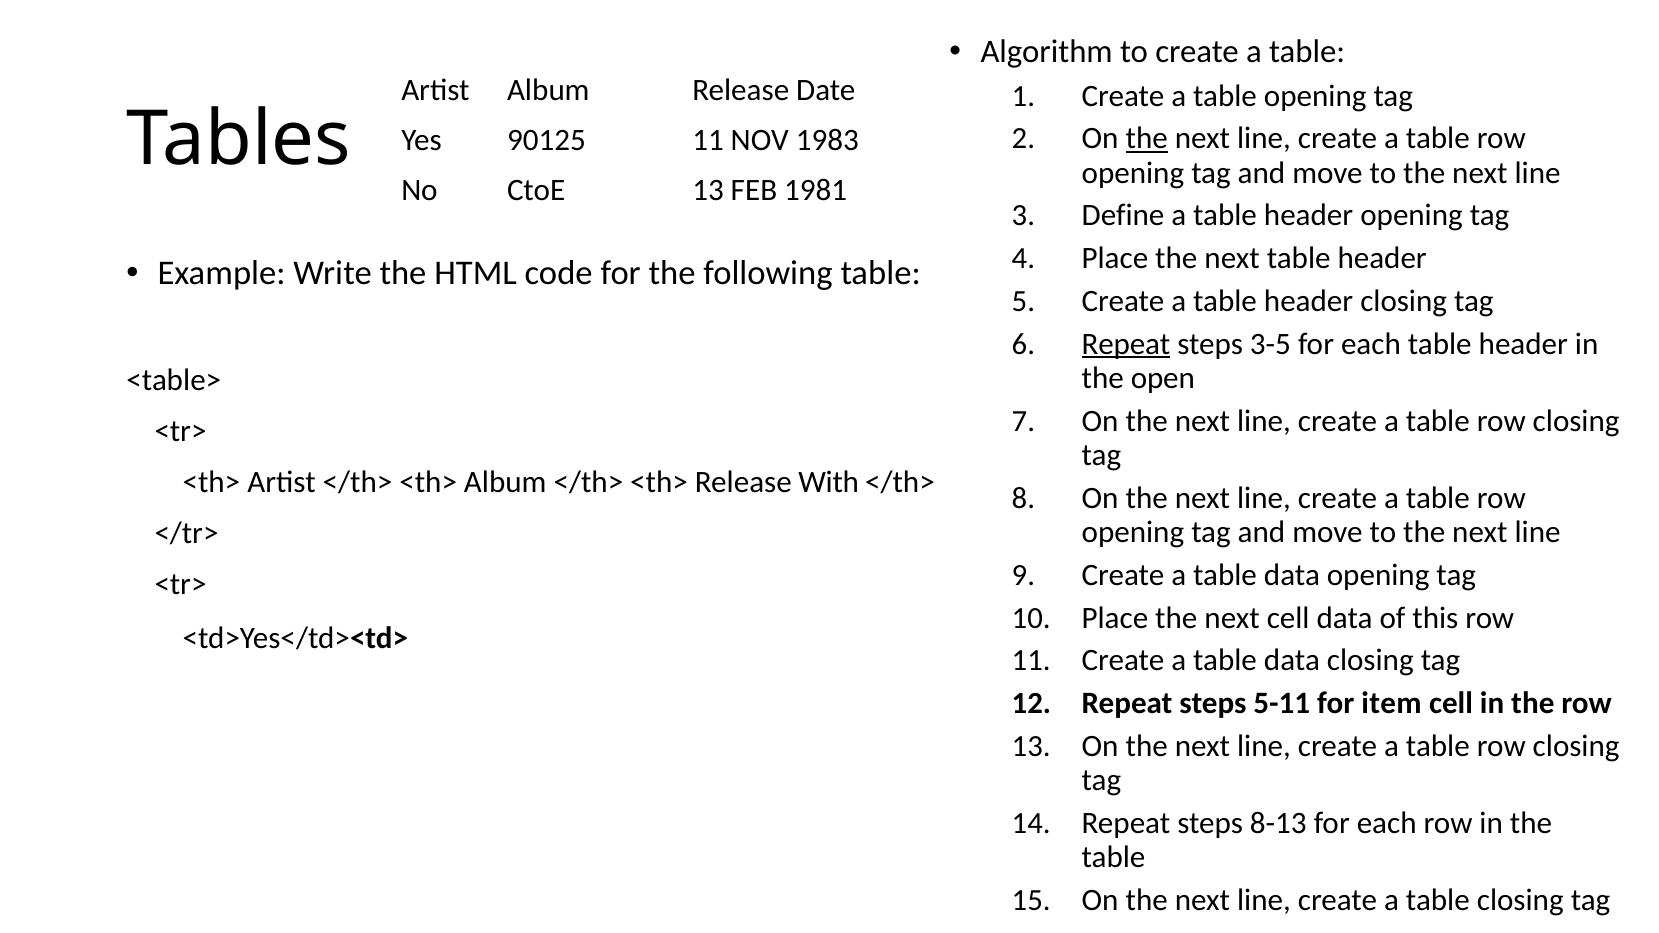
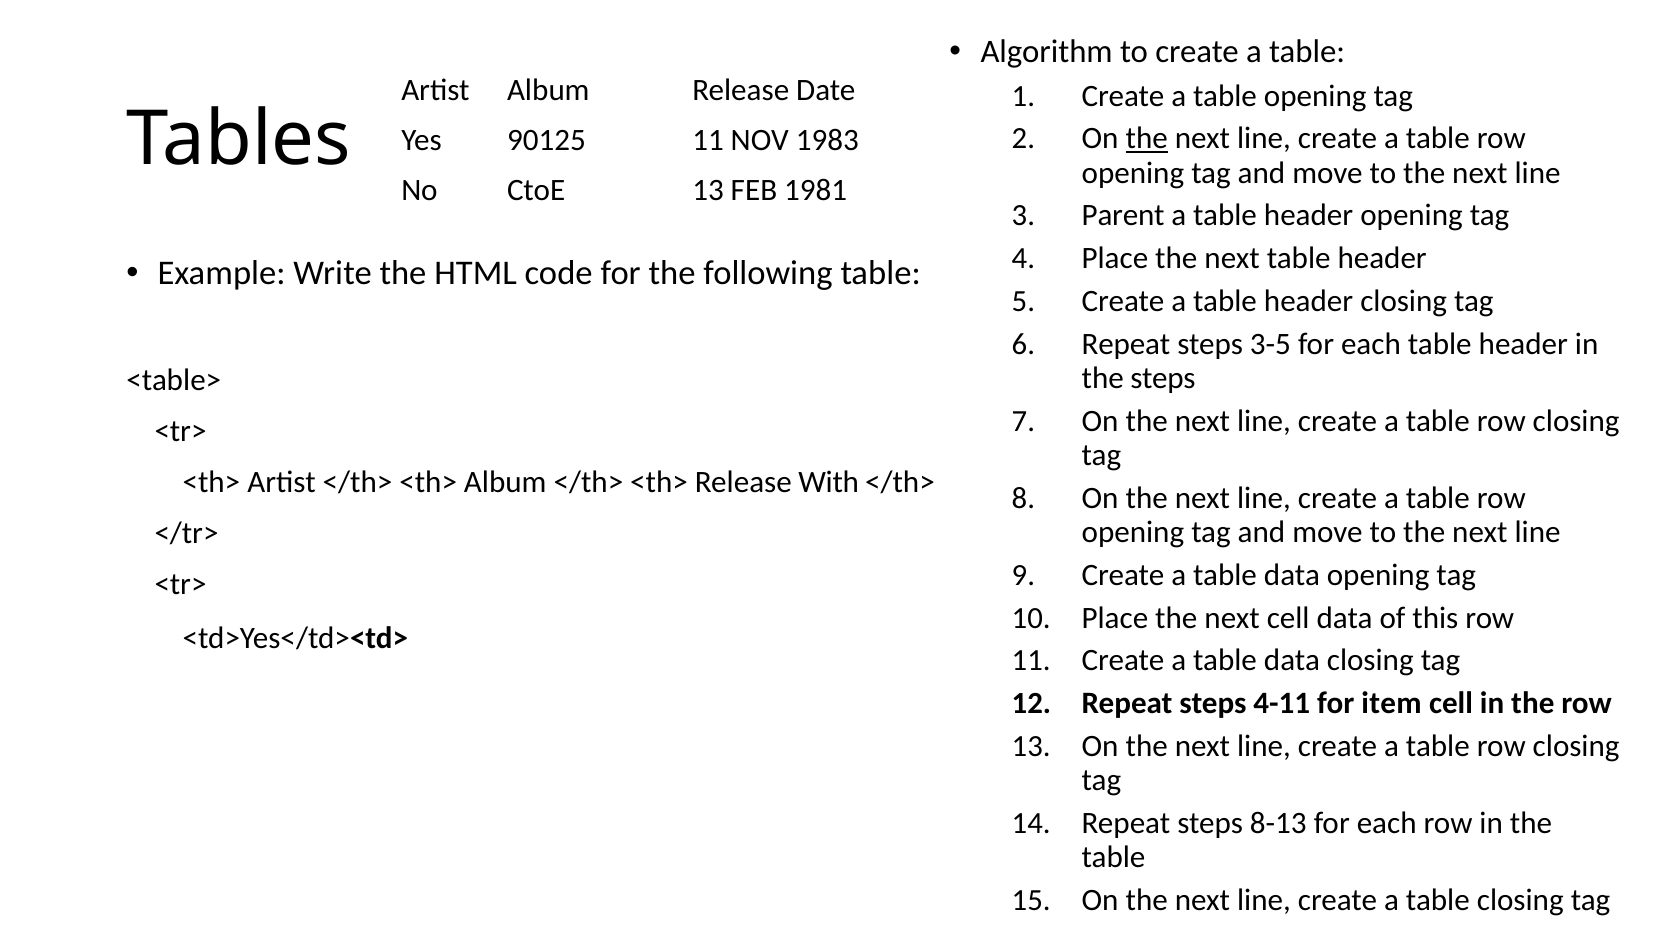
Define: Define -> Parent (1123, 216)
Repeat underline: present -> none (1126, 344)
the open: open -> steps (1163, 378)
5-11: 5-11 -> 4-11 (1282, 704)
